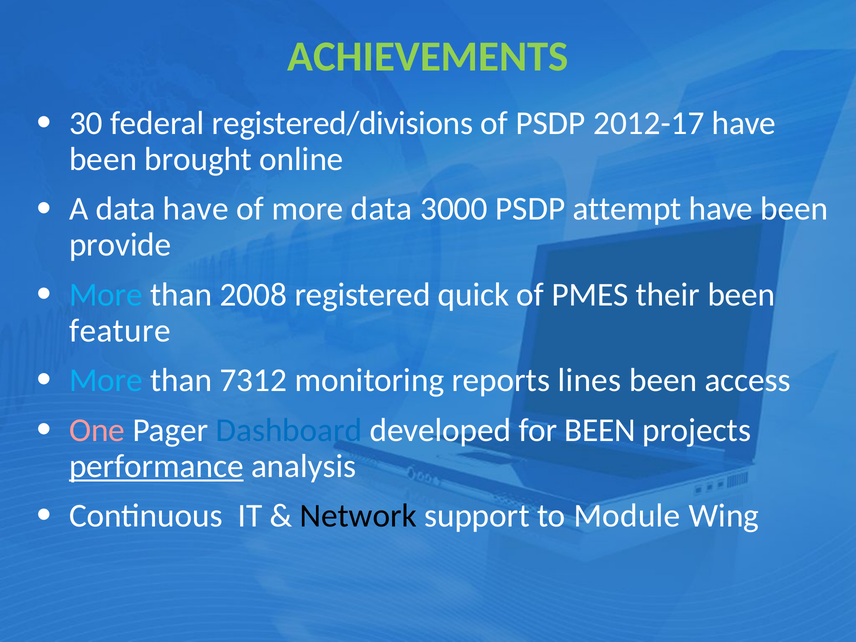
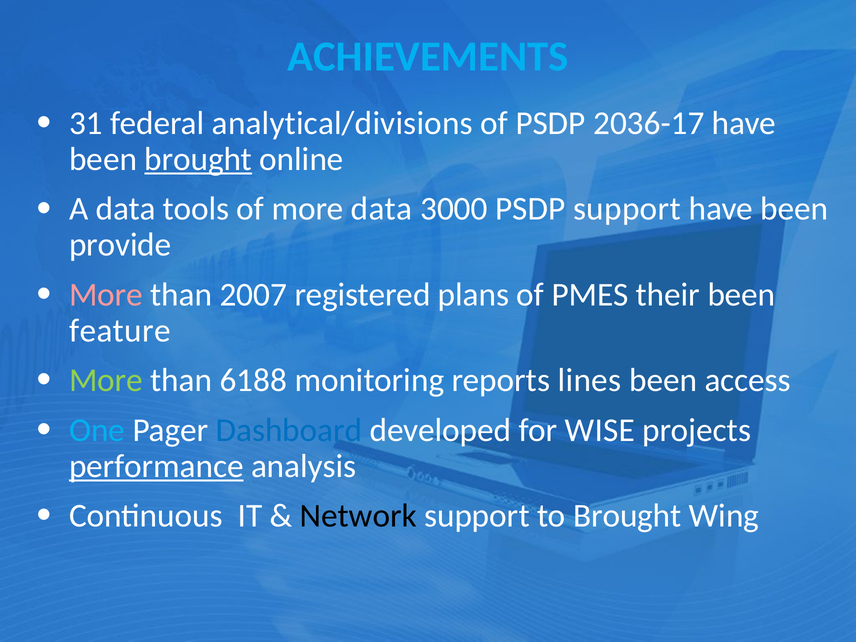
ACHIEVEMENTS colour: light green -> light blue (428, 56)
30: 30 -> 31 (86, 123)
registered/divisions: registered/divisions -> analytical/divisions (342, 123)
2012-17: 2012-17 -> 2036-17 (649, 123)
brought underline: none -> present (198, 159)
data have: have -> tools (196, 209)
PSDP attempt: attempt -> support (627, 209)
More colour: light blue -> pink (106, 295)
2008: 2008 -> 2007 (253, 295)
quick: quick -> plans (474, 295)
More colour: light blue -> light green (106, 380)
7312: 7312 -> 6188 (253, 380)
One colour: pink -> light blue (97, 430)
for BEEN: BEEN -> WISE (600, 430)
to Module: Module -> Brought (627, 516)
